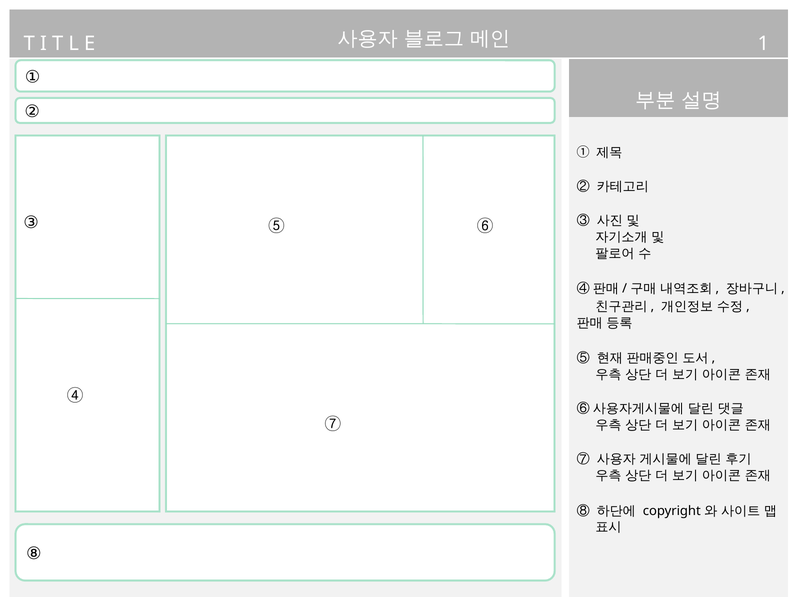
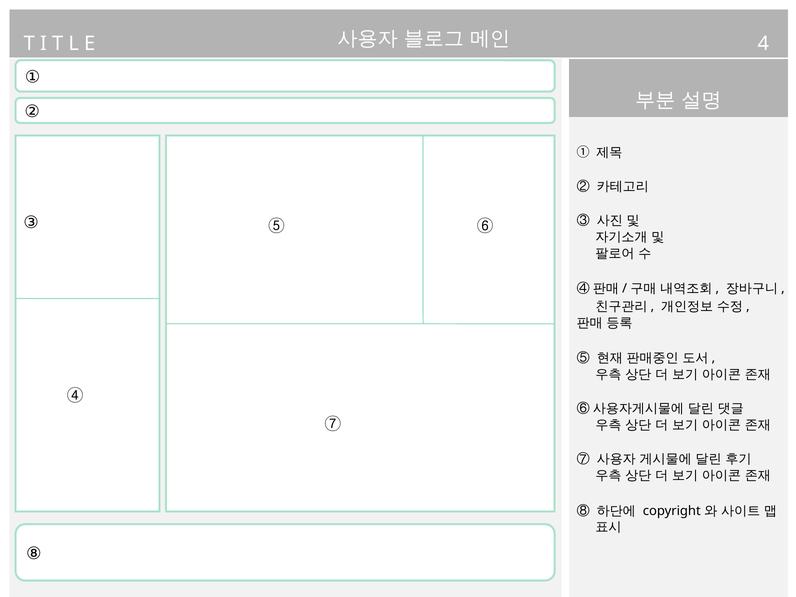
1: 1 -> 4 (763, 44)
